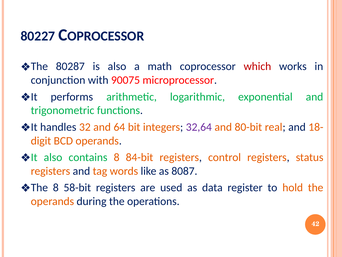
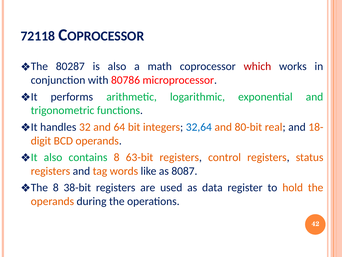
80227: 80227 -> 72118 (38, 36)
90075: 90075 -> 80786 (126, 80)
32,64 colour: purple -> blue (199, 127)
84-bit: 84-bit -> 63-bit (140, 157)
58-bit: 58-bit -> 38-bit (77, 187)
